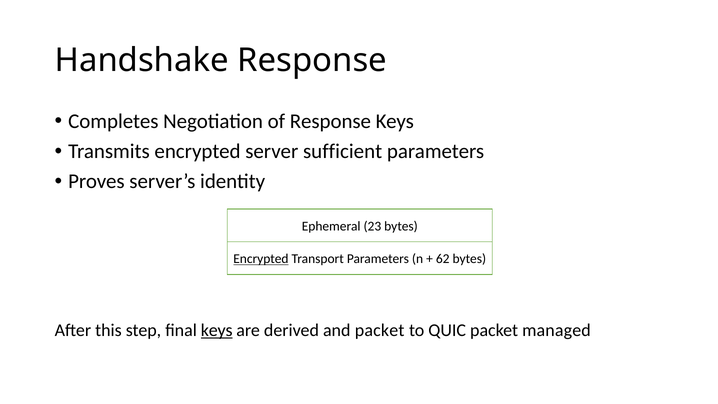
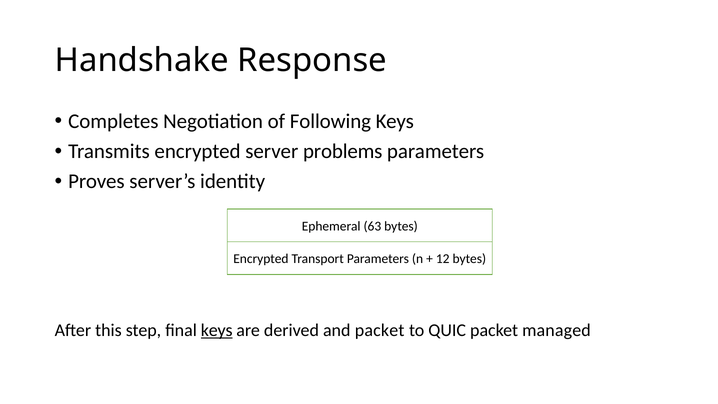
of Response: Response -> Following (330, 121)
sufficient: sufficient -> problems (343, 151)
23: 23 -> 63 (372, 226)
Encrypted underline: present -> none (261, 259)
62: 62 -> 12 (443, 259)
